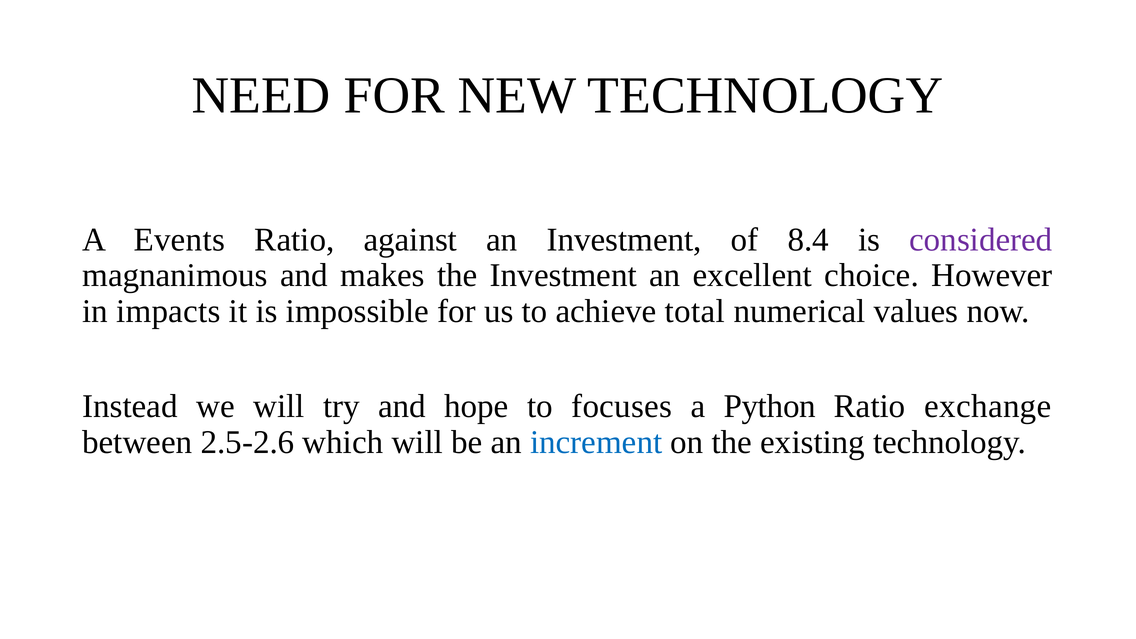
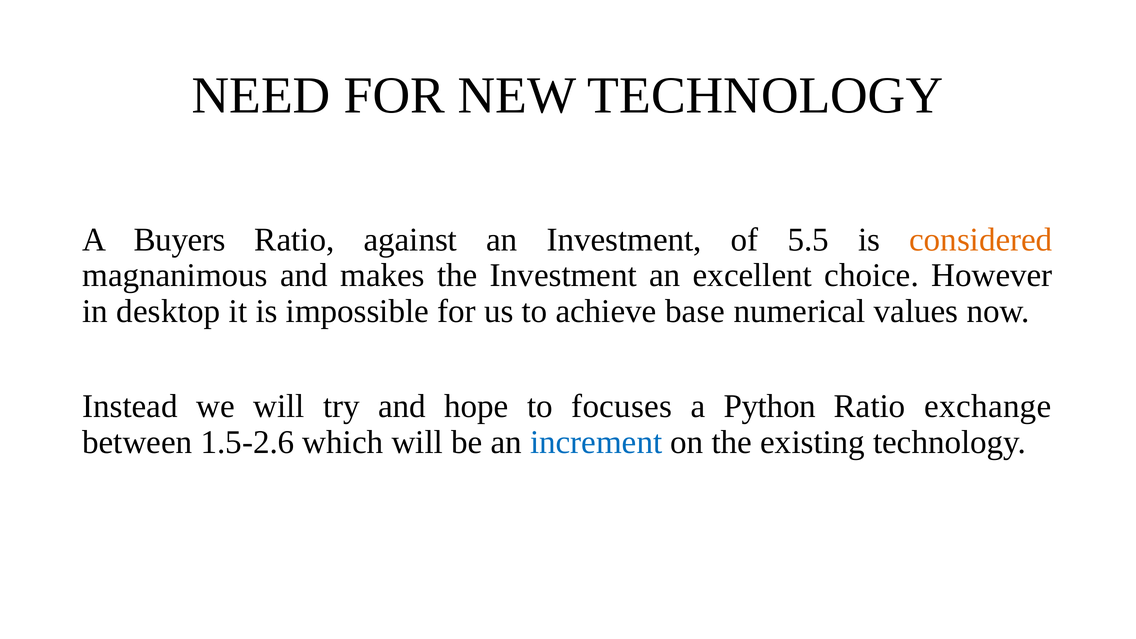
Events: Events -> Buyers (180, 240)
8.4: 8.4 -> 5.5 (808, 240)
considered colour: purple -> orange (981, 240)
impacts: impacts -> desktop (168, 311)
total: total -> base (695, 311)
2.5-2.6: 2.5-2.6 -> 1.5-2.6 (248, 442)
